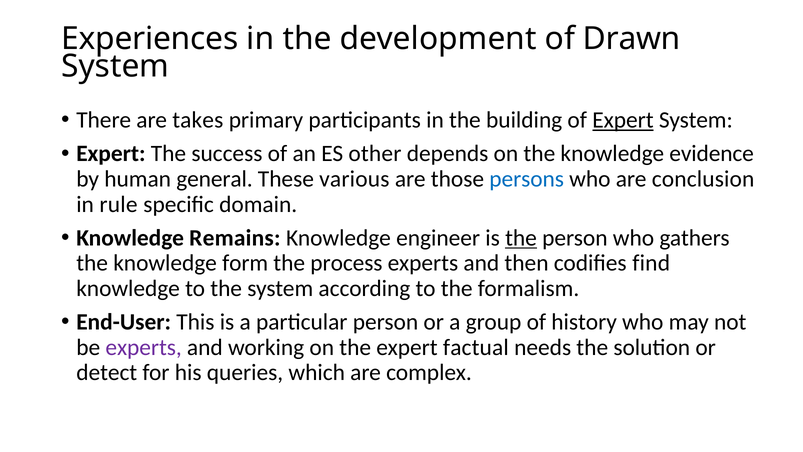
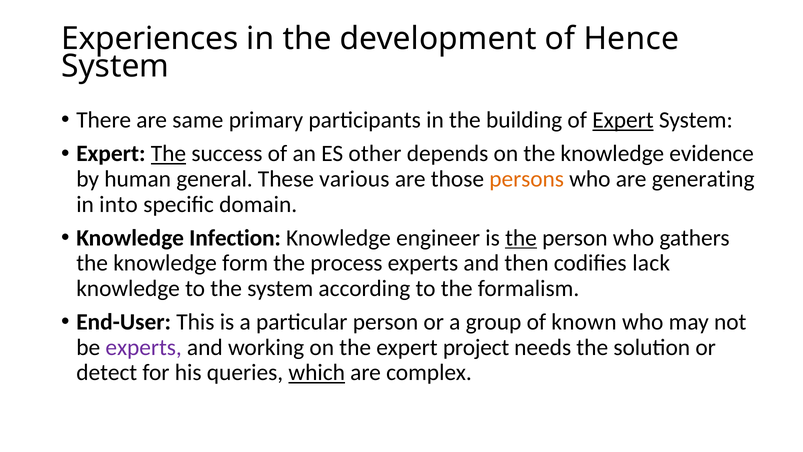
Drawn: Drawn -> Hence (631, 39)
takes: takes -> same (198, 120)
The underline: none -> present (168, 154)
persons colour: blue -> orange (527, 179)
conclusion: conclusion -> generating (703, 179)
rule: rule -> into (118, 204)
Remains: Remains -> Infection (235, 238)
find: find -> lack (651, 263)
history: history -> known (584, 322)
factual: factual -> project (476, 347)
which underline: none -> present (317, 372)
